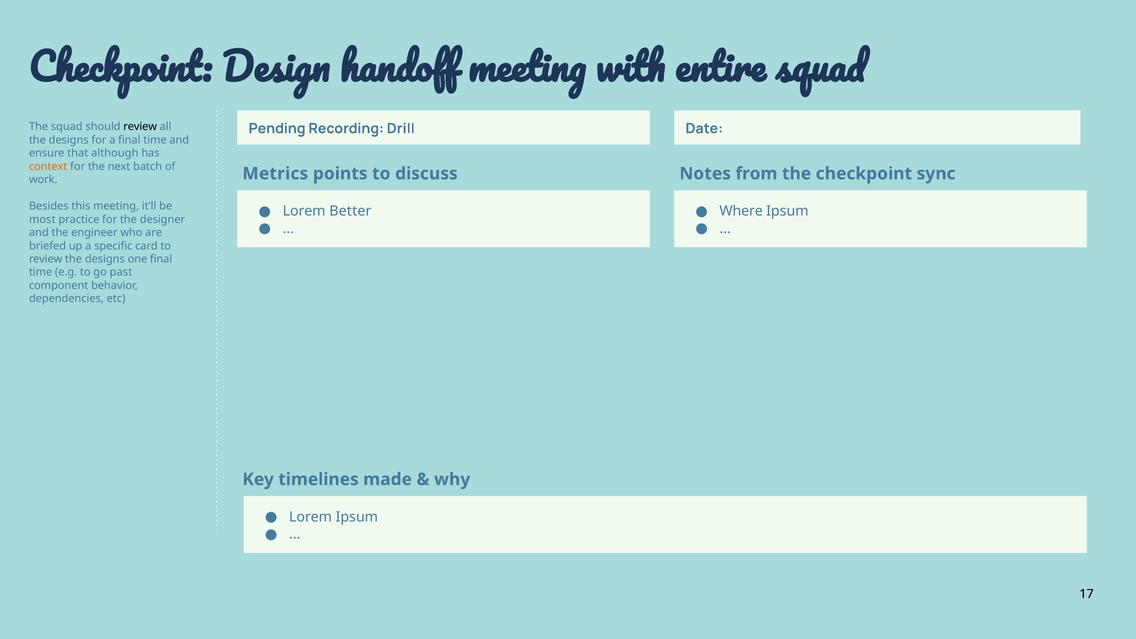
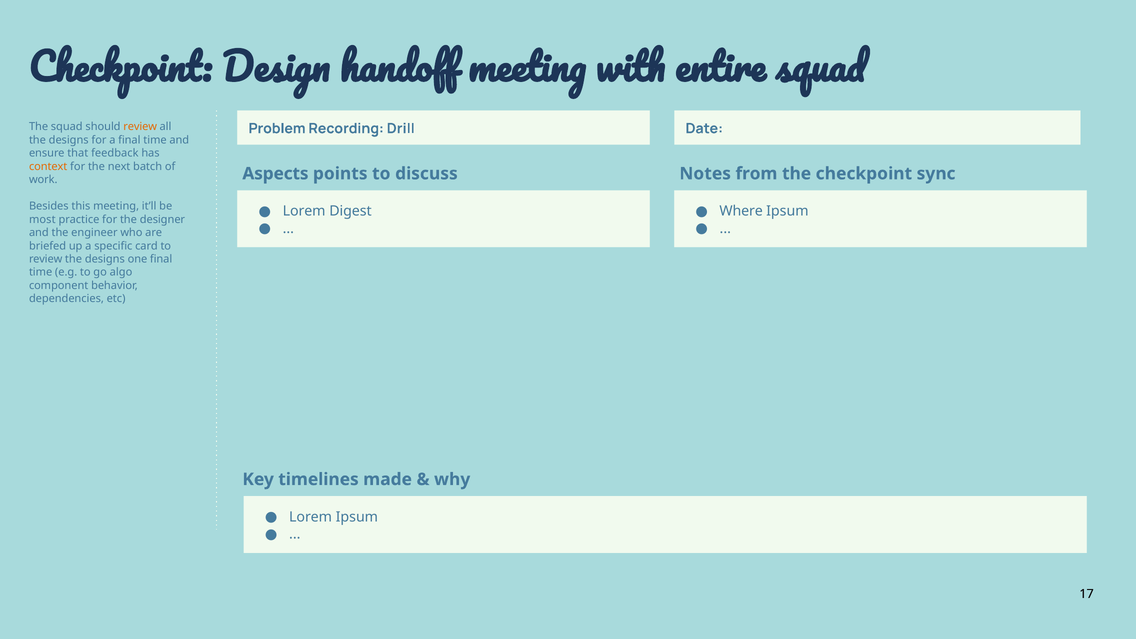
Pending: Pending -> Problem (277, 129)
review colour: black -> orange (140, 127)
although: although -> feedback (115, 153)
Metrics: Metrics -> Aspects (275, 174)
Better: Better -> Digest (350, 211)
past: past -> algo (121, 272)
